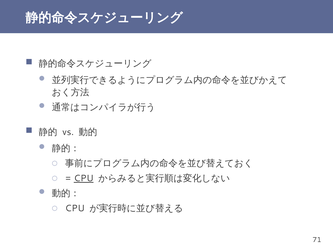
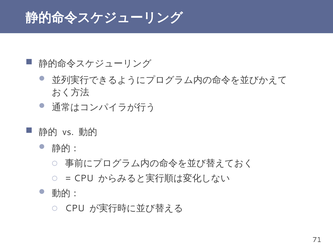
CPU underline: present -> none (84, 178)
